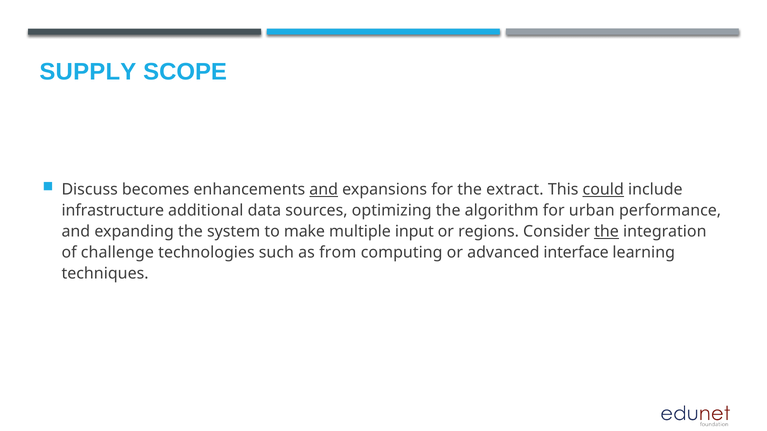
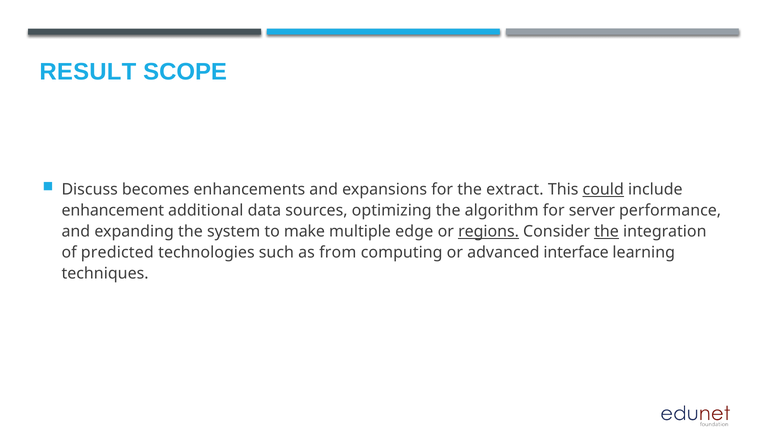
SUPPLY: SUPPLY -> RESULT (88, 72)
and underline: present -> none (324, 190)
infrastructure: infrastructure -> enhancement (113, 211)
urban: urban -> server (592, 211)
input: input -> edge (414, 232)
regions underline: none -> present (489, 232)
challenge: challenge -> predicted (117, 253)
